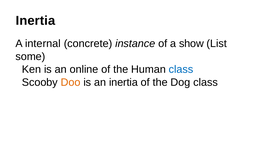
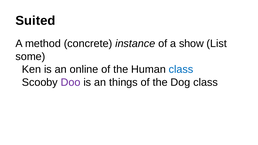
Inertia: Inertia -> Suited (35, 21)
internal: internal -> method (43, 44)
Doo colour: orange -> purple (71, 82)
an inertia: inertia -> things (123, 82)
